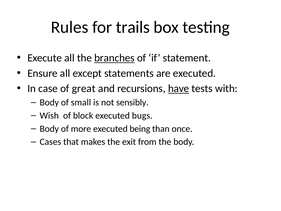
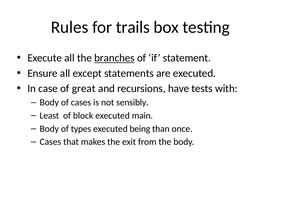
have underline: present -> none (179, 88)
of small: small -> cases (81, 102)
Wish: Wish -> Least (49, 115)
bugs: bugs -> main (142, 115)
more: more -> types (81, 129)
